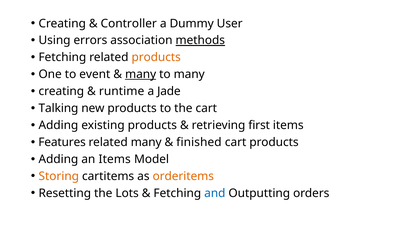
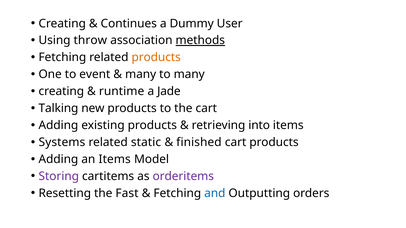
Controller: Controller -> Continues (129, 23)
errors: errors -> throw (90, 40)
many underline: present -> none (141, 74)
first: first -> into (259, 125)
Features: Features -> Systems (62, 142)
related many: many -> static (146, 142)
Storing colour: orange -> purple (59, 176)
orderitems colour: orange -> purple (183, 176)
Lots: Lots -> Fast (127, 193)
